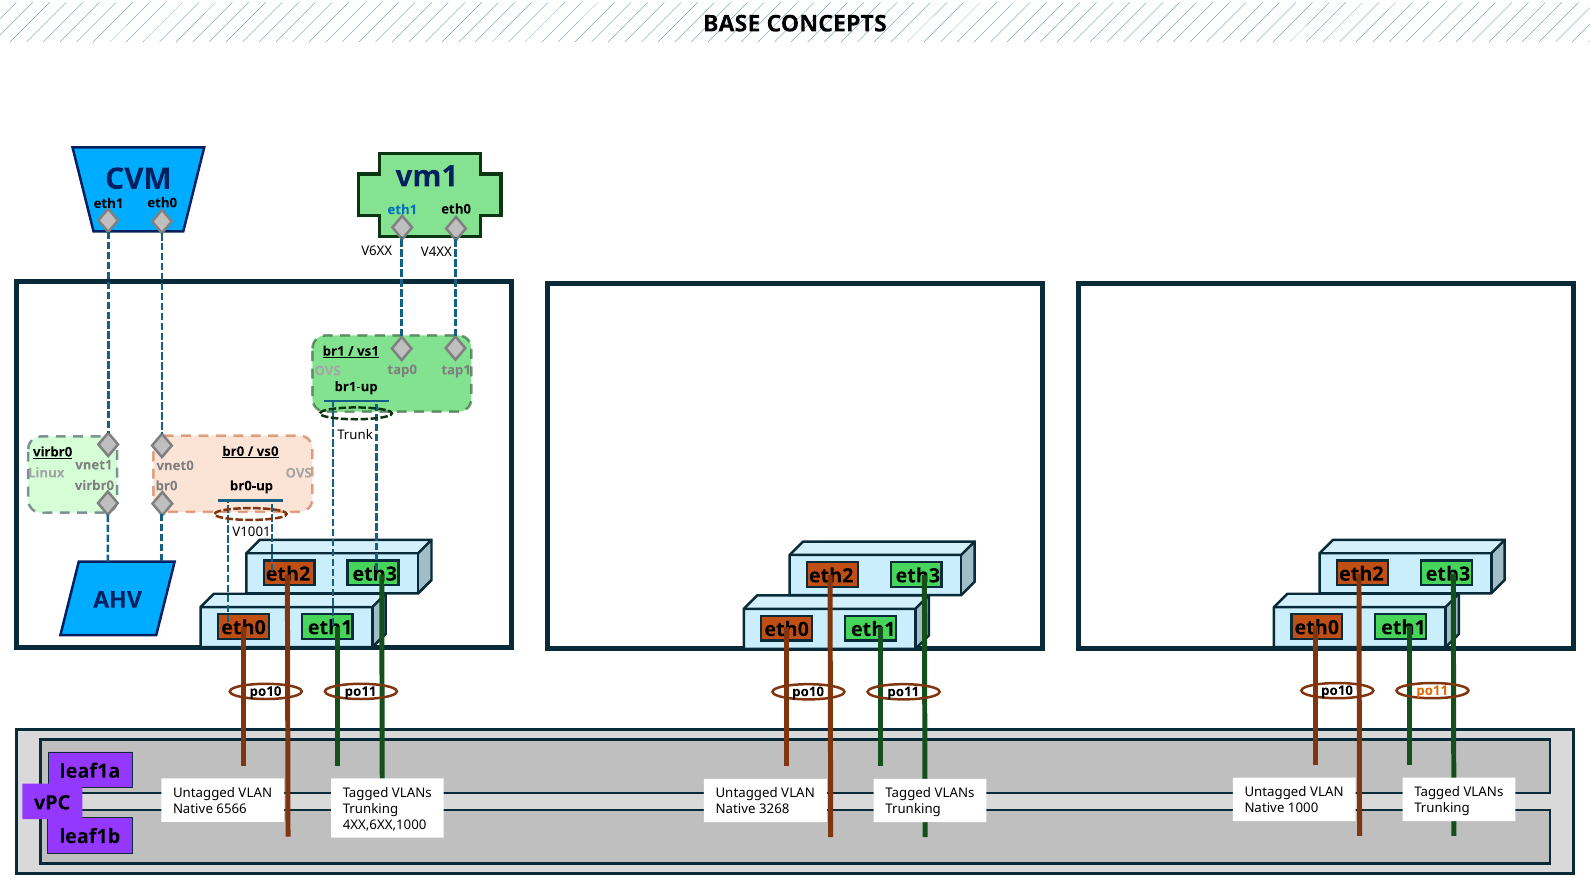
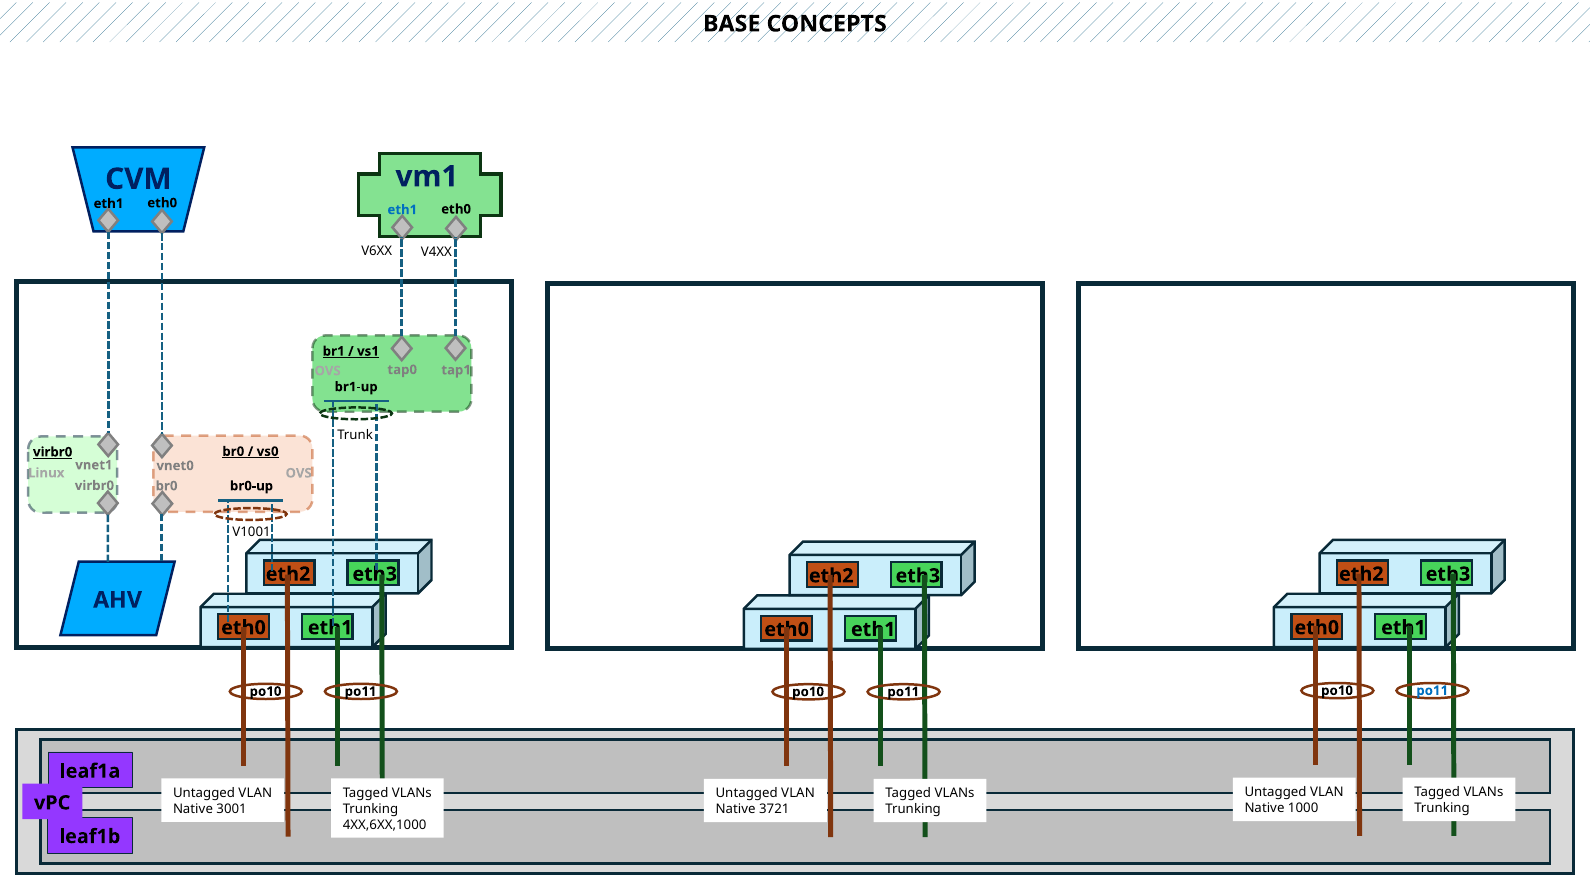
po11 colour: orange -> blue (1432, 691)
6566: 6566 -> 3001 (232, 809)
3268: 3268 -> 3721 (774, 810)
